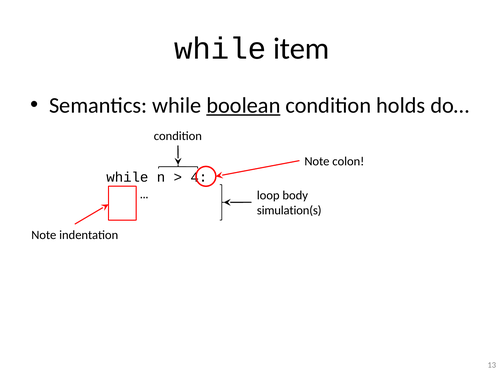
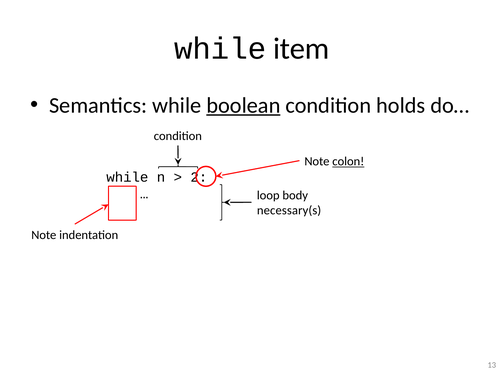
colon underline: none -> present (348, 162)
4: 4 -> 2 (199, 177)
simulation(s: simulation(s -> necessary(s (289, 211)
